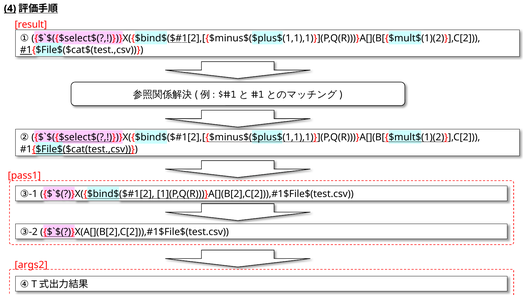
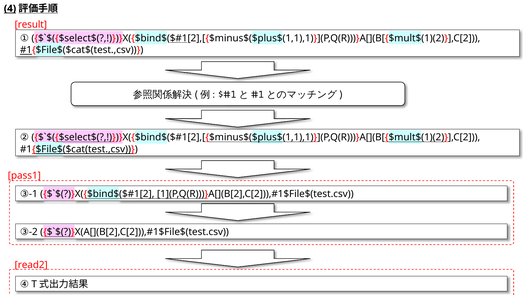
args2: args2 -> read2 (31, 265)
